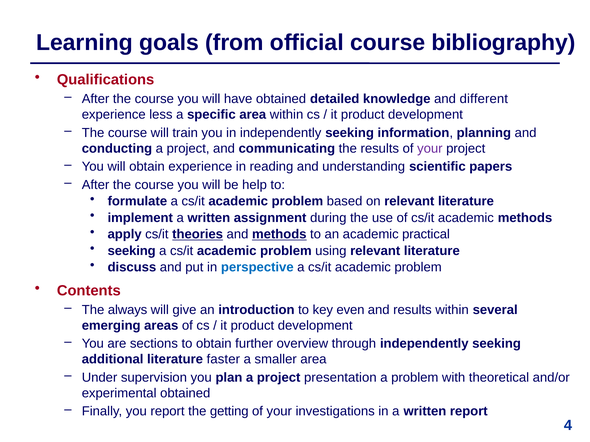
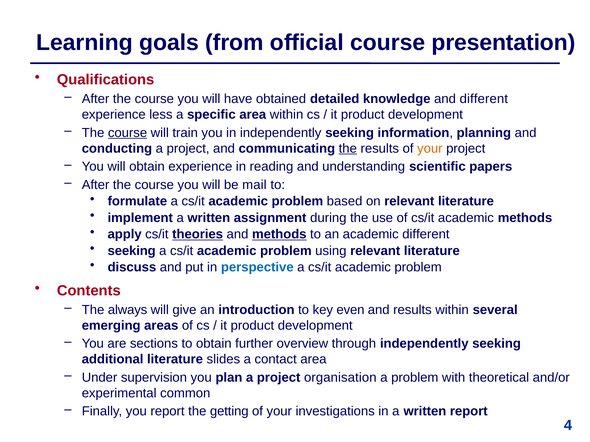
bibliography: bibliography -> presentation (503, 43)
course underline: none -> present (128, 133)
the underline: none -> present (348, 149)
your colour: purple -> orange (430, 149)
help: help -> mail (254, 185)
academic practical: practical -> different (426, 235)
faster: faster -> slides (223, 360)
smaller: smaller -> contact (276, 360)
presentation: presentation -> organisation (340, 378)
experimental obtained: obtained -> common (185, 394)
